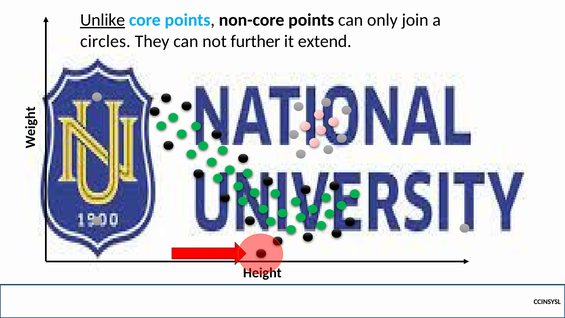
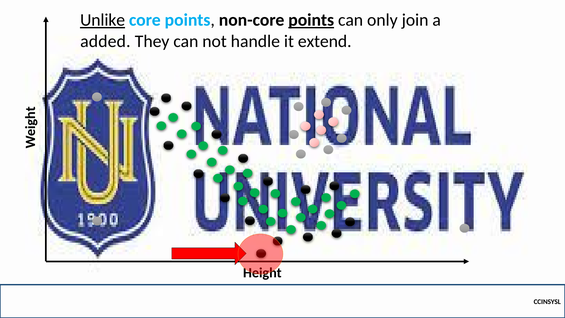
points underline: none -> present (311, 20)
circles: circles -> added (105, 41)
further: further -> handle (255, 41)
